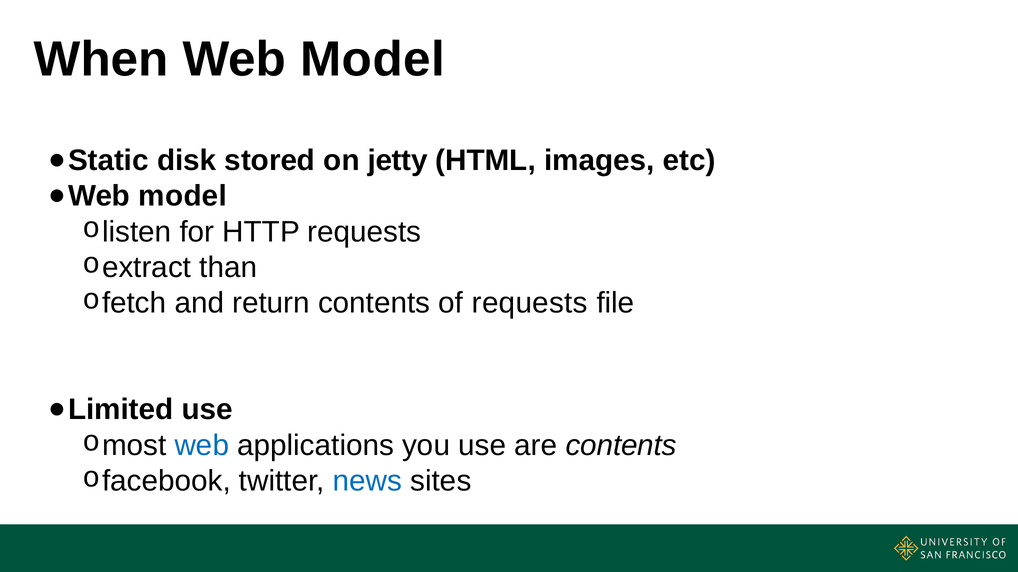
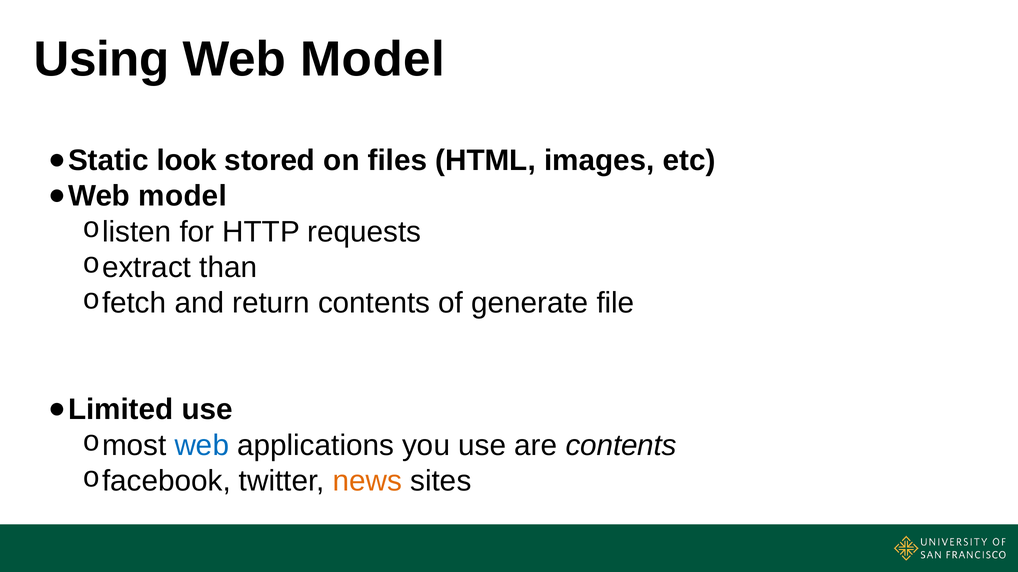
When: When -> Using (102, 59)
disk: disk -> look (187, 161)
jetty: jetty -> files (397, 161)
of requests: requests -> generate (530, 303)
news colour: blue -> orange (367, 481)
